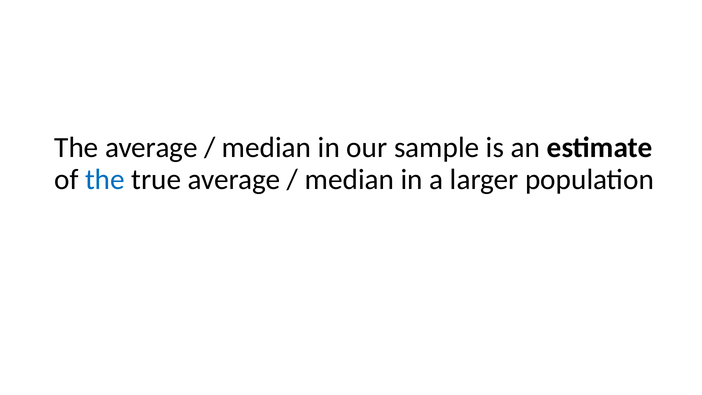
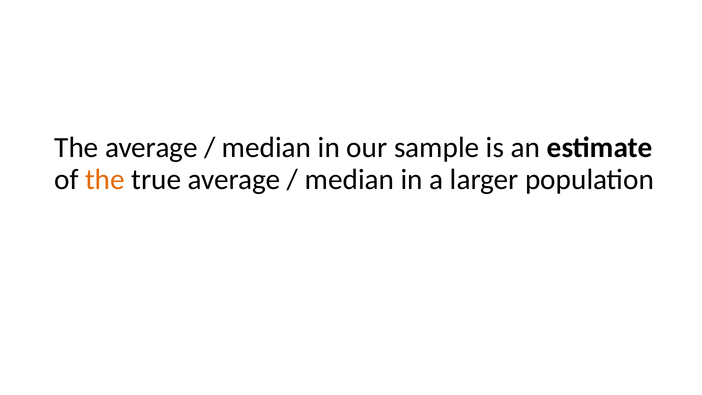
the colour: blue -> orange (105, 179)
